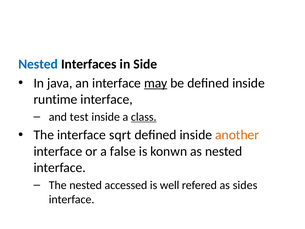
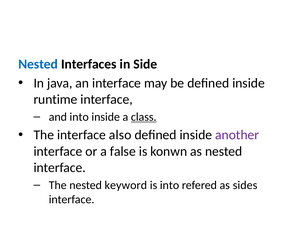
may underline: present -> none (156, 83)
and test: test -> into (79, 117)
sqrt: sqrt -> also (120, 135)
another colour: orange -> purple (237, 135)
accessed: accessed -> keyword (126, 185)
is well: well -> into (170, 185)
